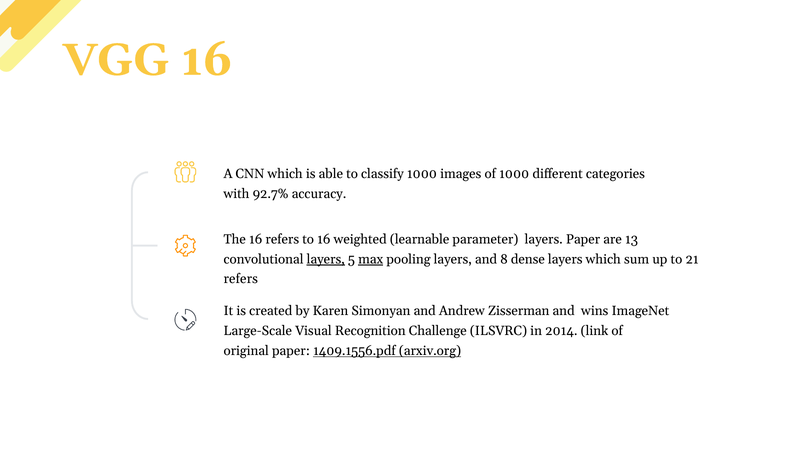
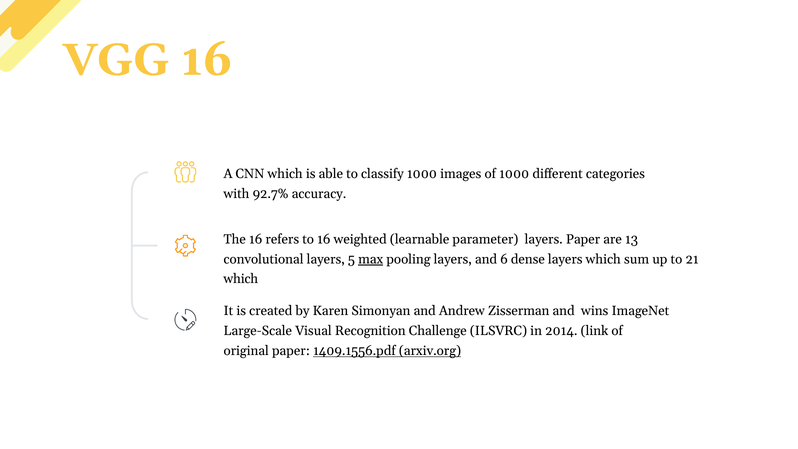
layers underline: present -> none (326, 259)
8: 8 -> 6 (504, 259)
refers: refers -> which (241, 279)
